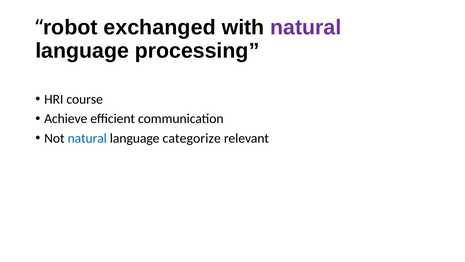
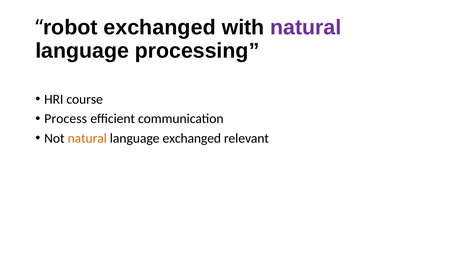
Achieve: Achieve -> Process (66, 119)
natural colour: blue -> orange (87, 138)
language categorize: categorize -> exchanged (192, 138)
